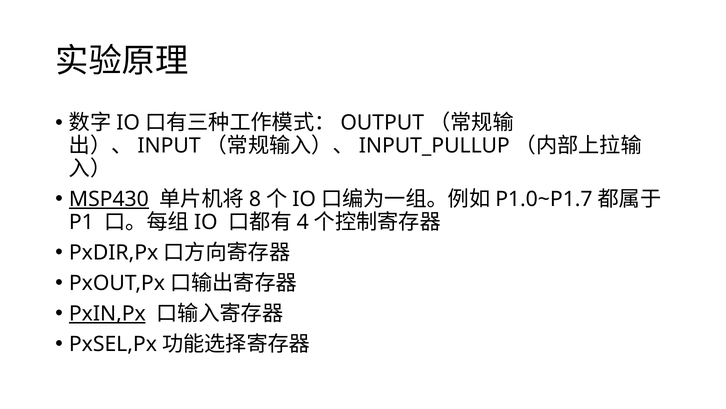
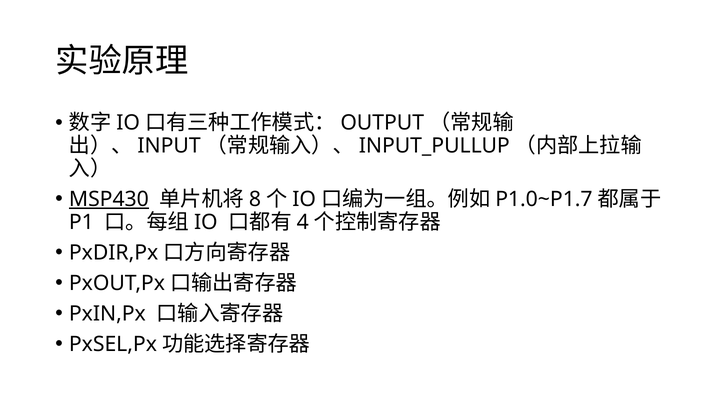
PxIN,Px underline: present -> none (107, 313)
